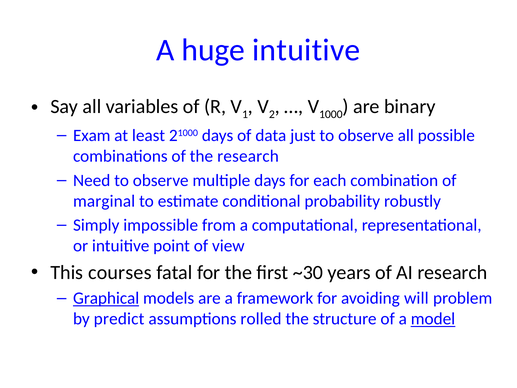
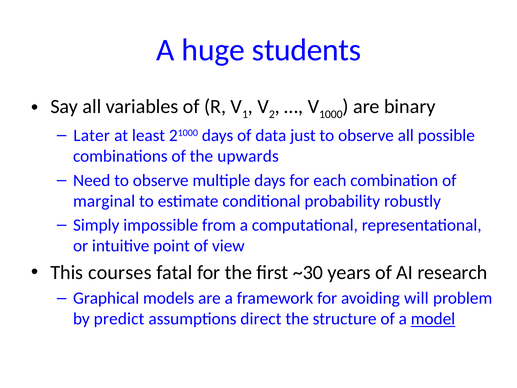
huge intuitive: intuitive -> students (307, 50)
Exam: Exam -> Later (92, 136)
the research: research -> upwards (248, 156)
Graphical underline: present -> none (106, 298)
rolled: rolled -> direct (261, 319)
